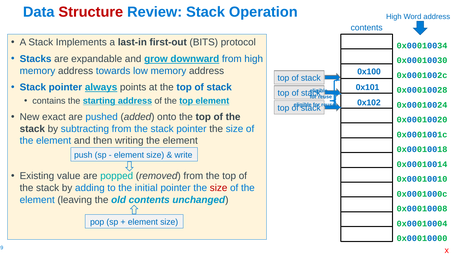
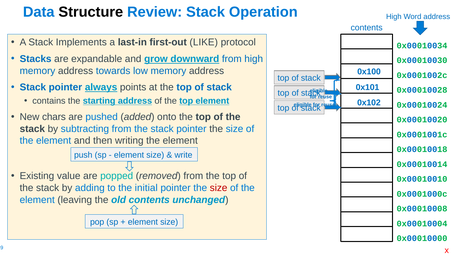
Structure colour: red -> black (91, 12)
BITS: BITS -> LIKE (204, 42)
exact: exact -> chars (54, 117)
